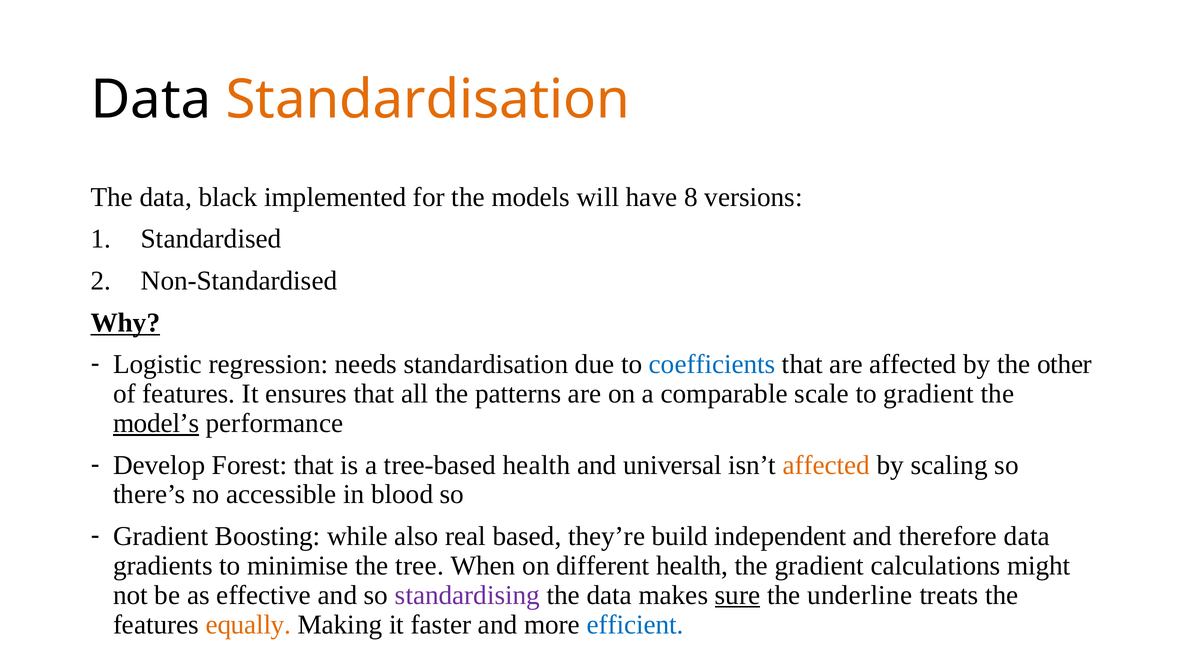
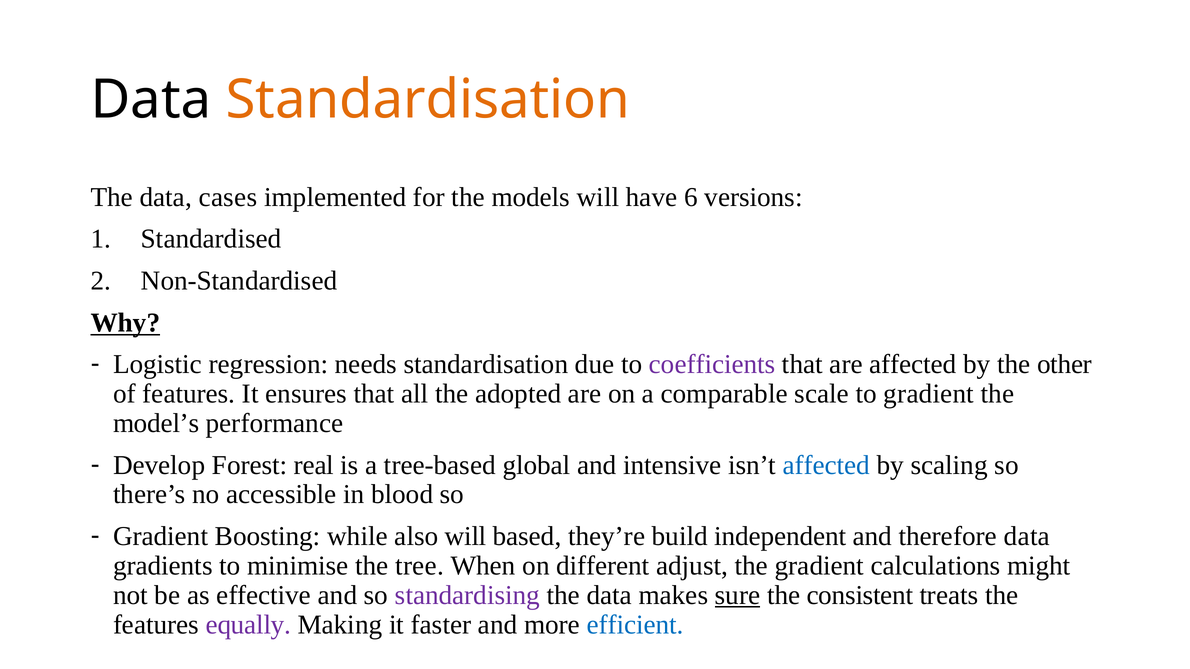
black: black -> cases (228, 197)
8: 8 -> 6 (691, 197)
coefficients colour: blue -> purple (712, 365)
patterns: patterns -> adopted (518, 394)
model’s underline: present -> none (156, 423)
Forest that: that -> real (314, 465)
tree-based health: health -> global (537, 465)
universal: universal -> intensive (672, 465)
affected colour: orange -> blue (826, 465)
also real: real -> will (466, 537)
different health: health -> adjust (692, 566)
underline: underline -> consistent (860, 596)
equally colour: orange -> purple (248, 625)
